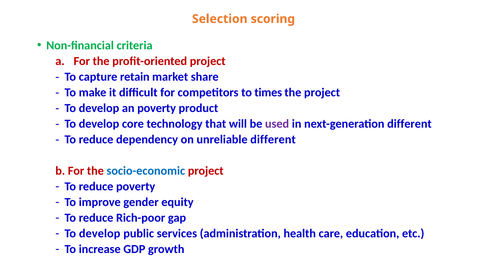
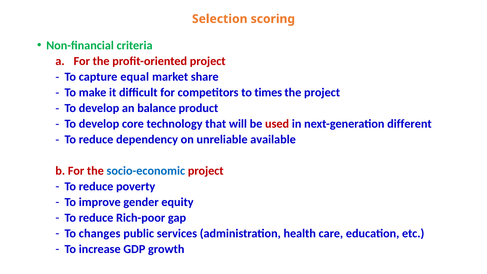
retain: retain -> equal (135, 77)
an poverty: poverty -> balance (157, 108)
used colour: purple -> red (277, 124)
unreliable different: different -> available (273, 139)
develop: develop -> changes (100, 234)
